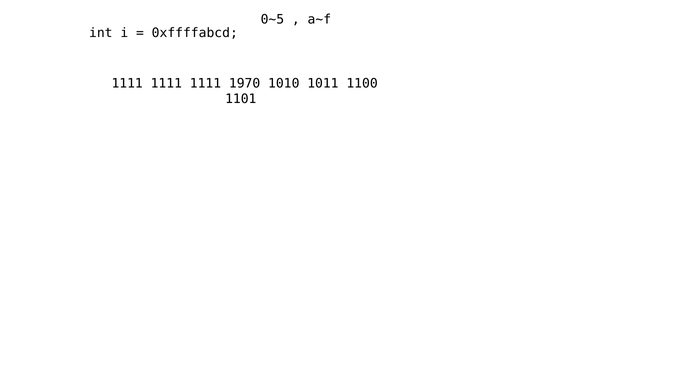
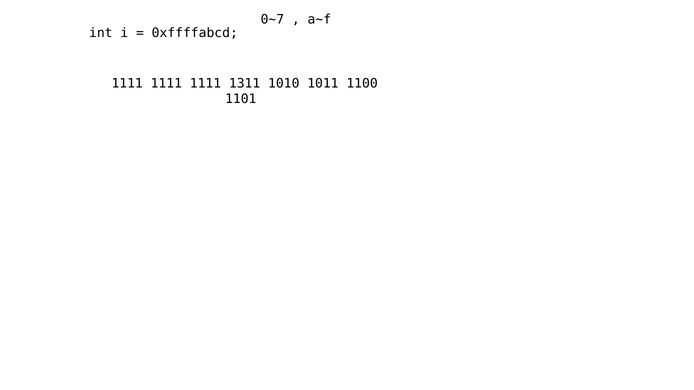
0~5: 0~5 -> 0~7 (272, 20)
1970: 1970 -> 1311 (245, 84)
